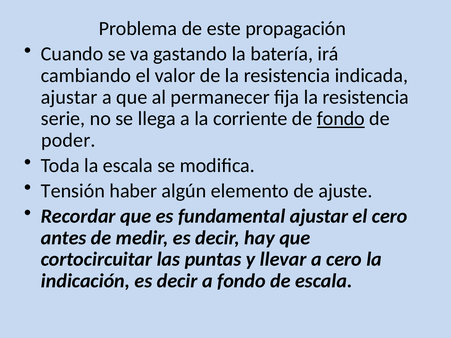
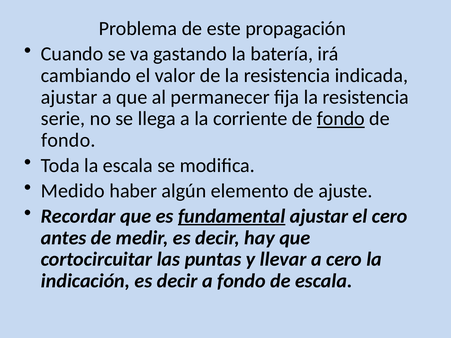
poder: poder -> fondo (68, 140)
Tensión: Tensión -> Medido (73, 191)
fundamental underline: none -> present (232, 216)
